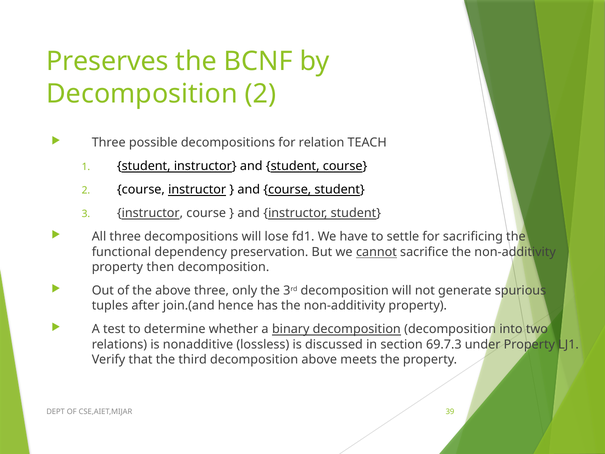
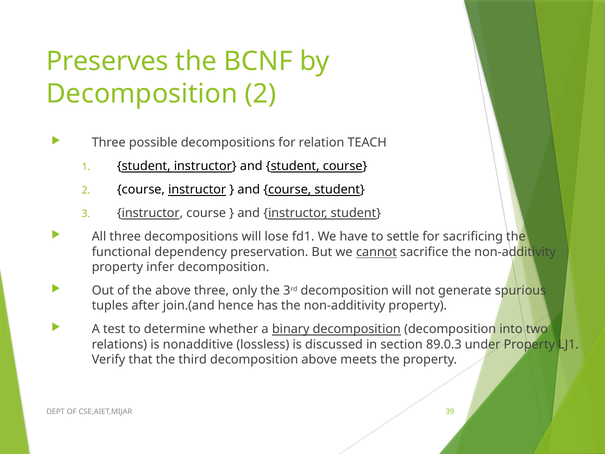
then: then -> infer (160, 267)
69.7.3: 69.7.3 -> 89.0.3 (444, 344)
